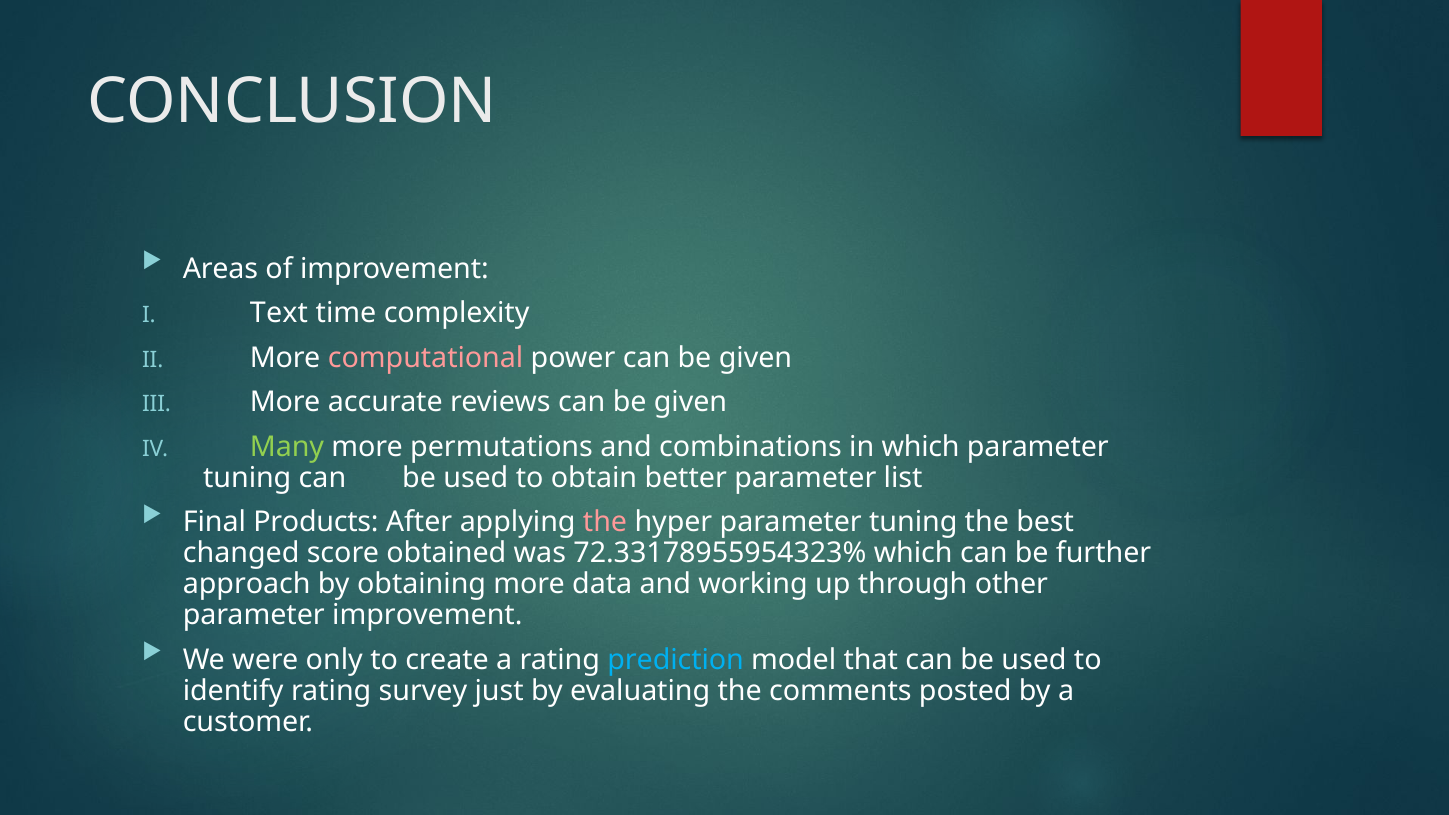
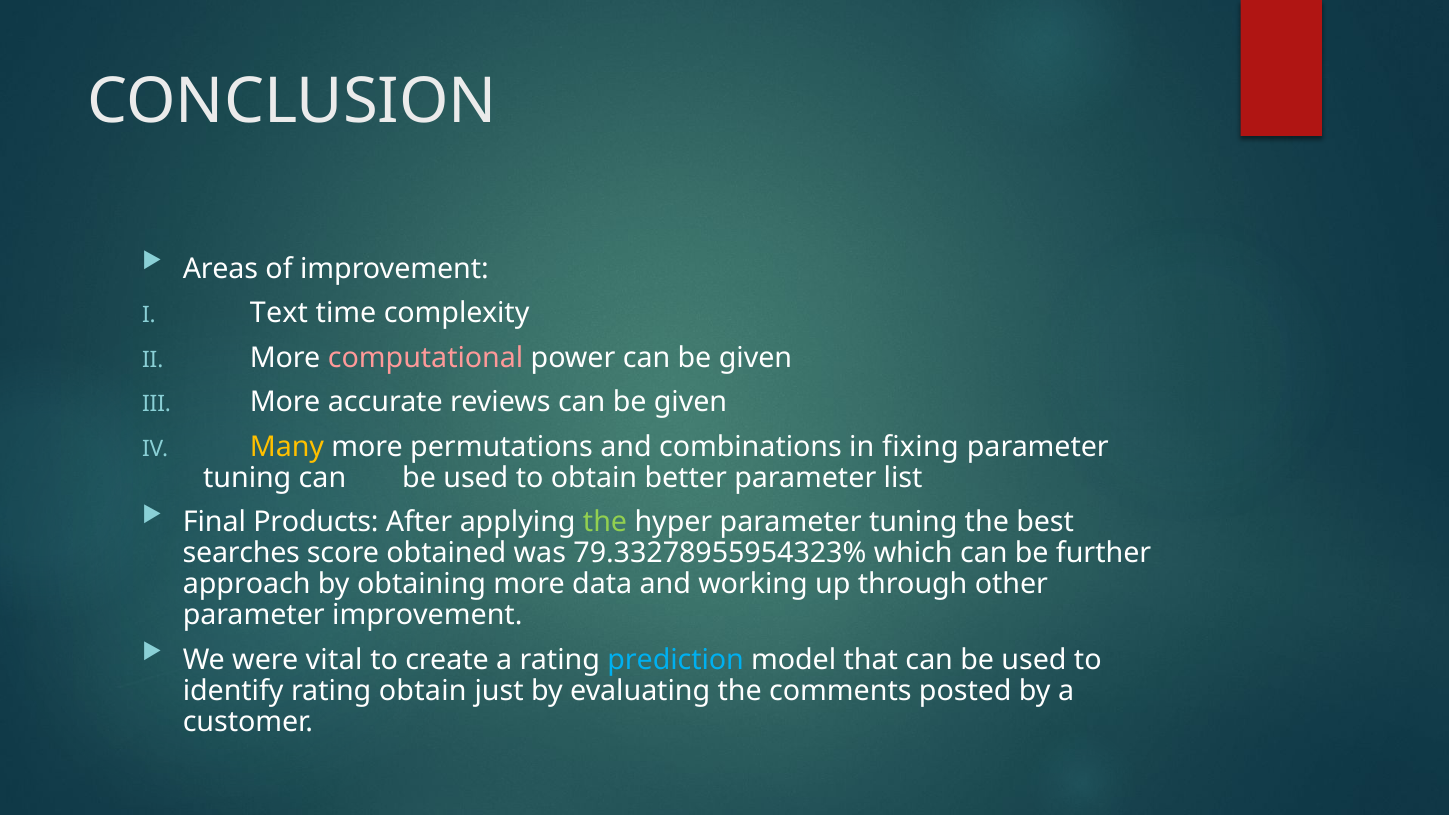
Many colour: light green -> yellow (287, 447)
in which: which -> fixing (920, 447)
the colour: pink -> light green (605, 522)
changed: changed -> searches (241, 553)
72.33178955954323%: 72.33178955954323% -> 79.33278955954323% (720, 553)
only: only -> vital (334, 660)
rating survey: survey -> obtain (423, 691)
